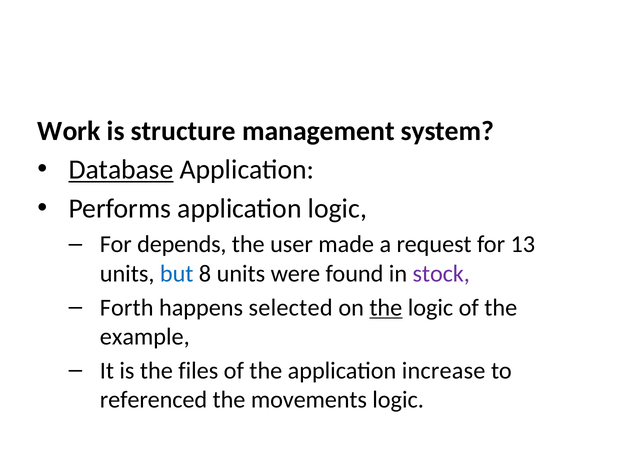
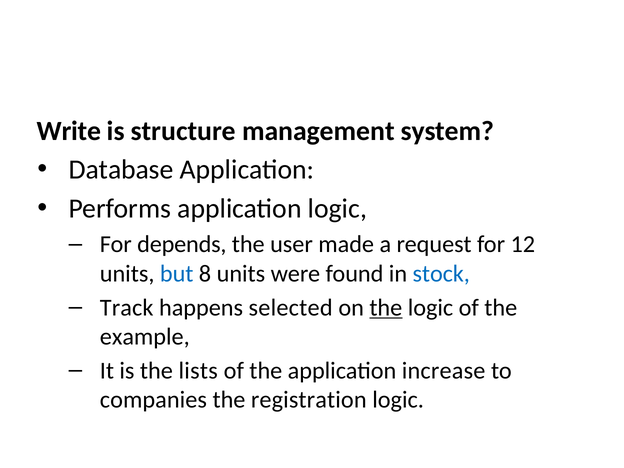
Work: Work -> Write (69, 131)
Database underline: present -> none (121, 170)
13: 13 -> 12 (523, 244)
stock colour: purple -> blue (441, 274)
Forth: Forth -> Track (127, 308)
files: files -> lists (198, 371)
referenced: referenced -> companies (153, 400)
movements: movements -> registration (309, 400)
